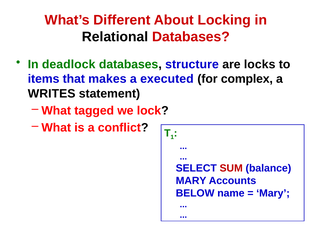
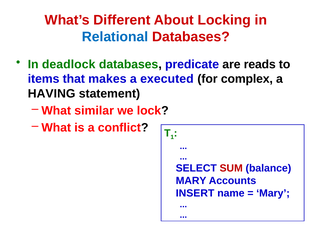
Relational colour: black -> blue (115, 37)
structure: structure -> predicate (192, 64)
locks: locks -> reads (260, 64)
WRITES: WRITES -> HAVING (52, 94)
tagged: tagged -> similar (94, 111)
BELOW: BELOW -> INSERT (195, 193)
